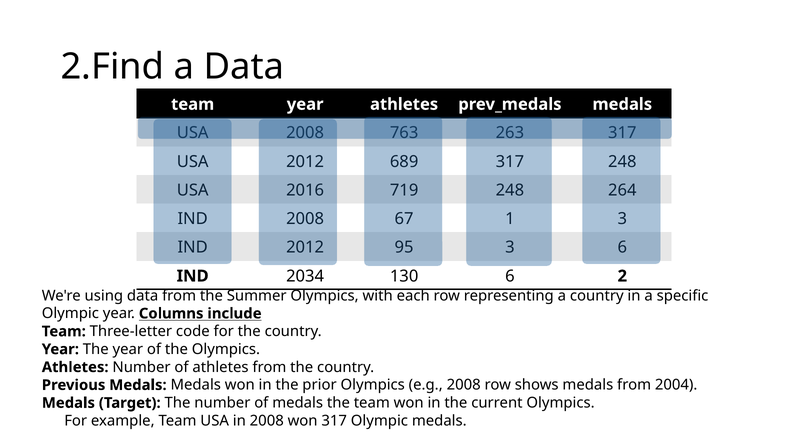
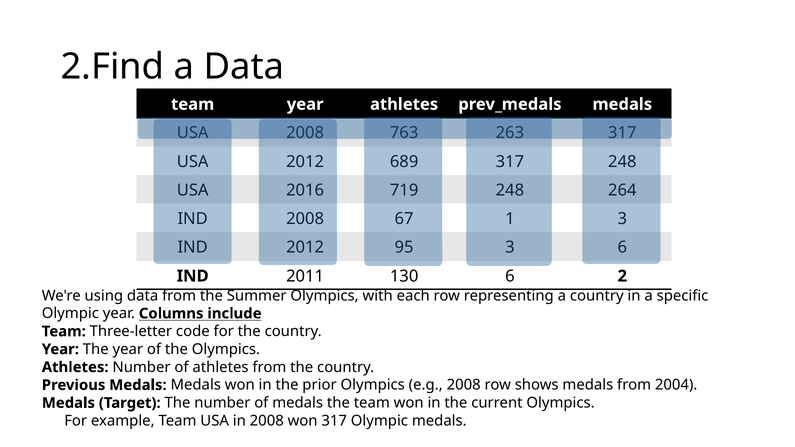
2034: 2034 -> 2011 (305, 276)
